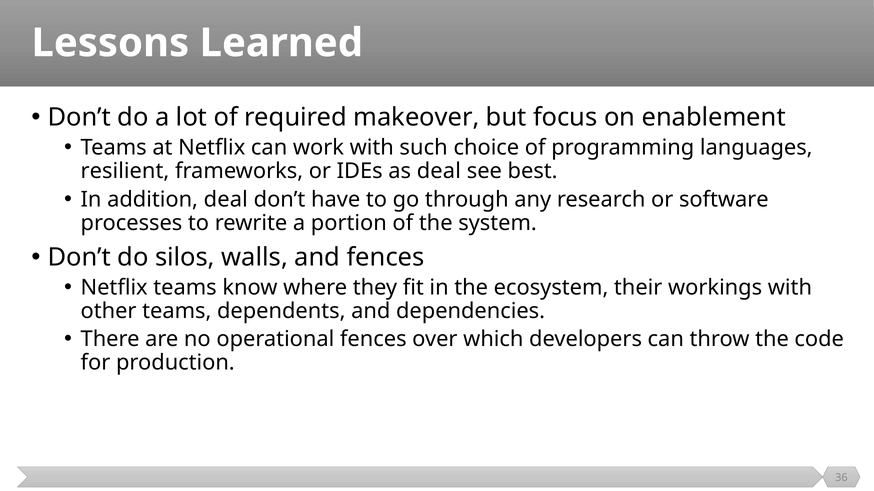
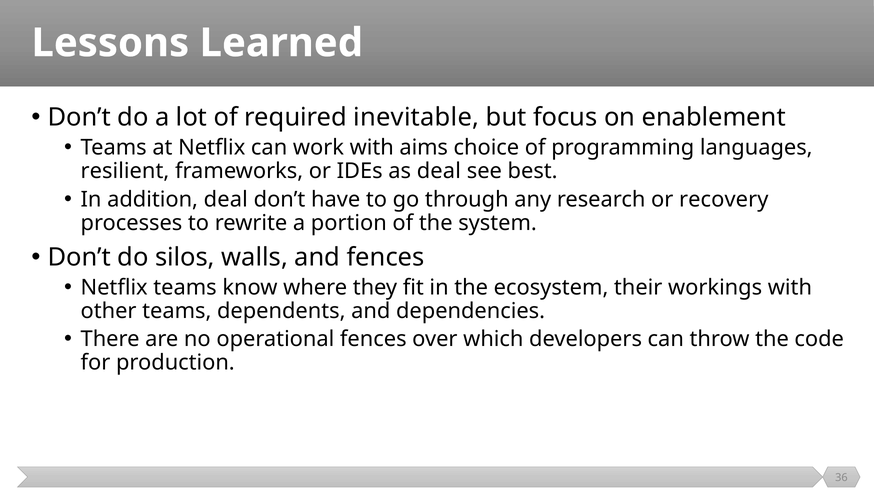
makeover: makeover -> inevitable (416, 118)
such: such -> aims (424, 148)
software: software -> recovery (724, 200)
